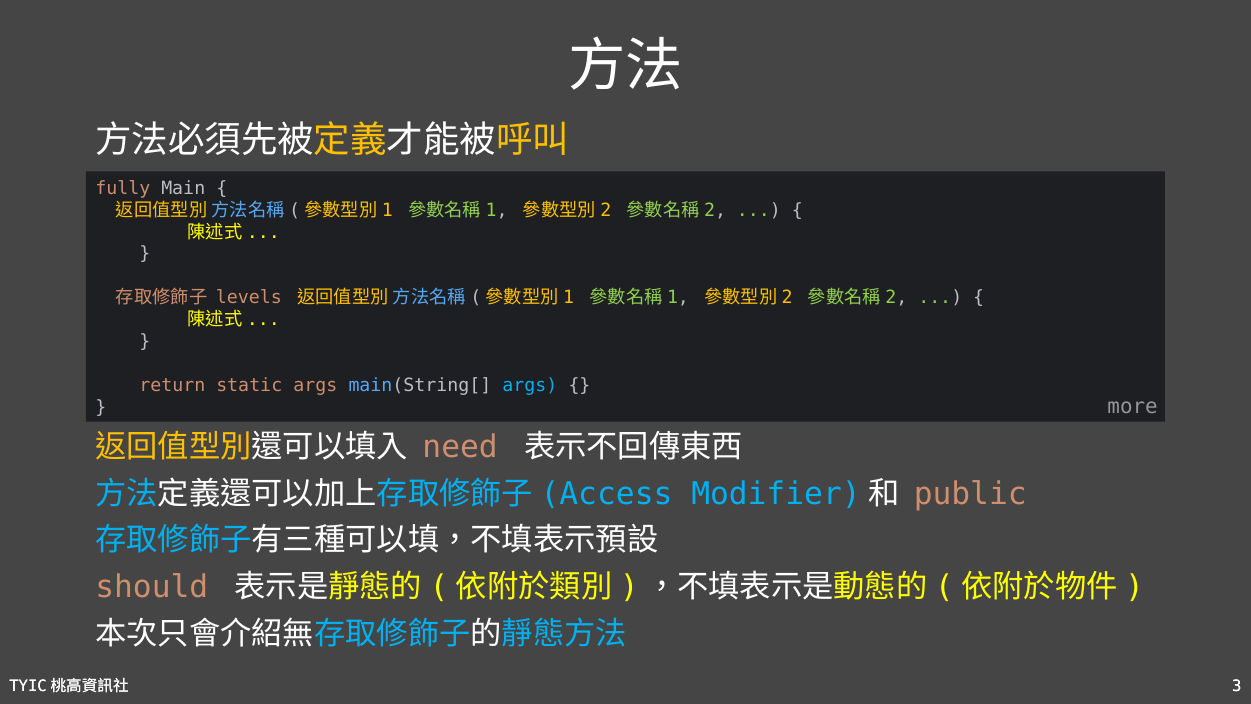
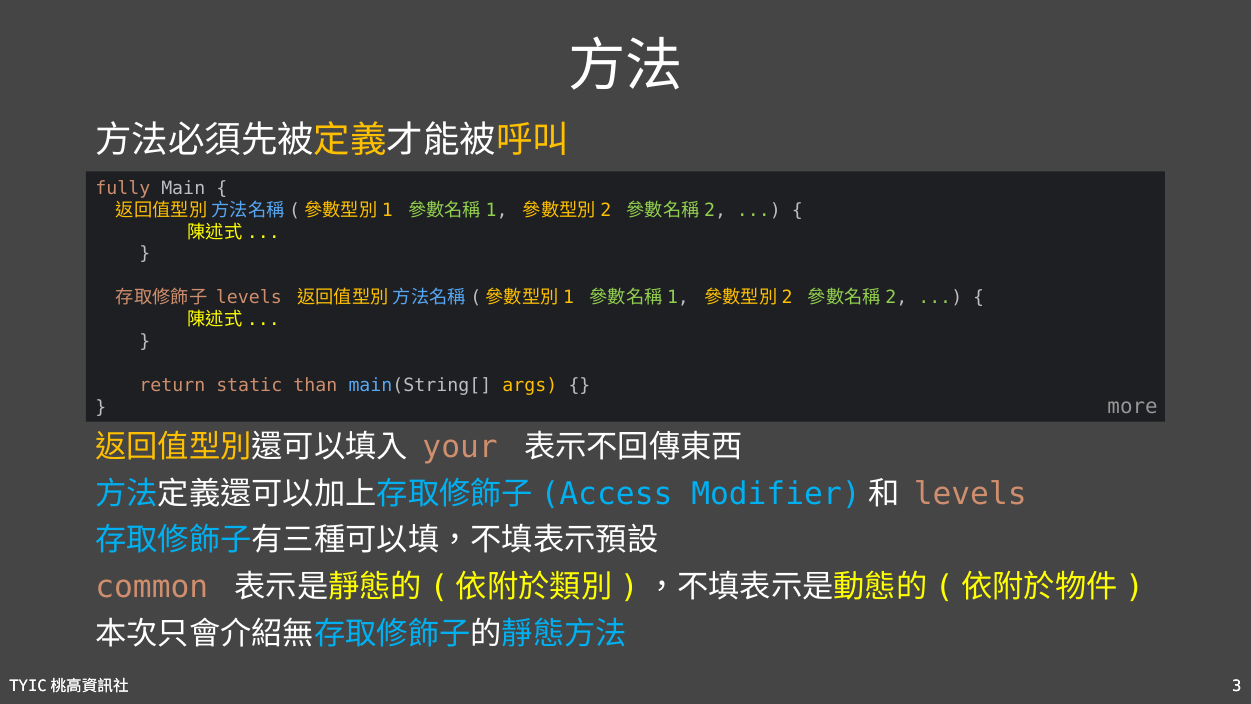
static args: args -> than (315, 385)
args colour: light blue -> yellow (530, 385)
need: need -> your (460, 447)
public: public -> levels (970, 494)
should: should -> common (152, 587)
